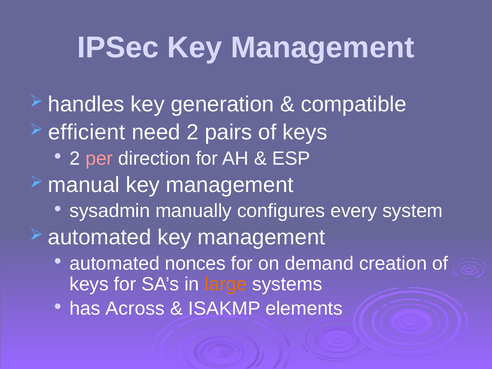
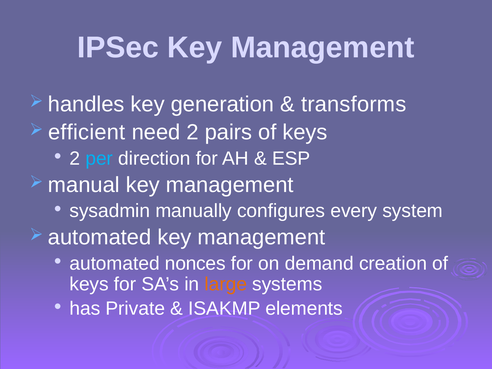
compatible: compatible -> transforms (354, 104)
per colour: pink -> light blue (99, 158)
Across: Across -> Private (135, 309)
